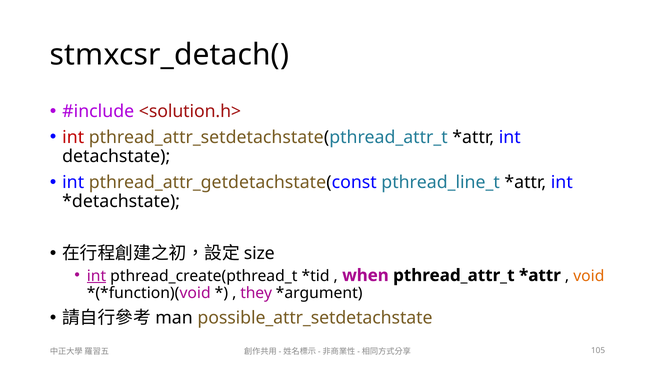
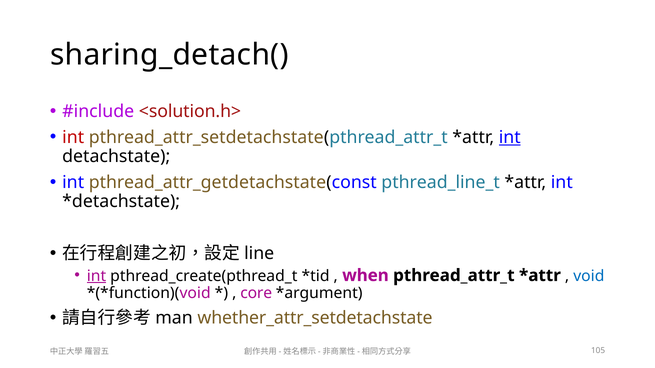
stmxcsr_detach(: stmxcsr_detach( -> sharing_detach( (169, 55)
int underline: none -> present (510, 137)
size: size -> line (259, 254)
void colour: orange -> blue (589, 276)
they: they -> core (256, 293)
possible_attr_setdetachstate: possible_attr_setdetachstate -> whether_attr_setdetachstate (315, 318)
